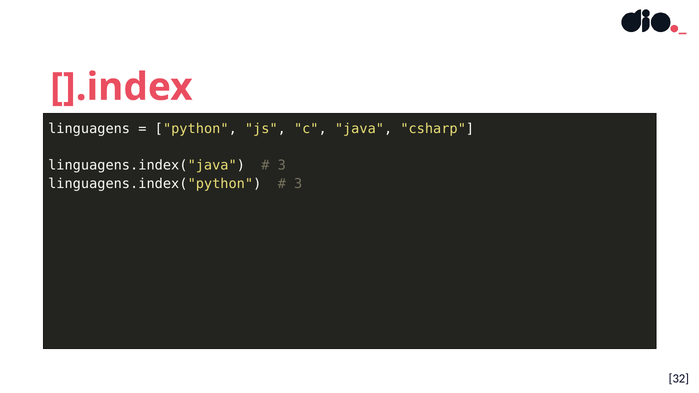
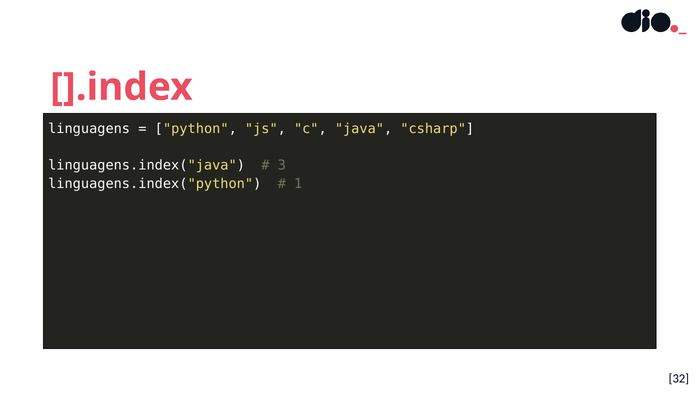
3: 3 -> 1 (298, 184)
